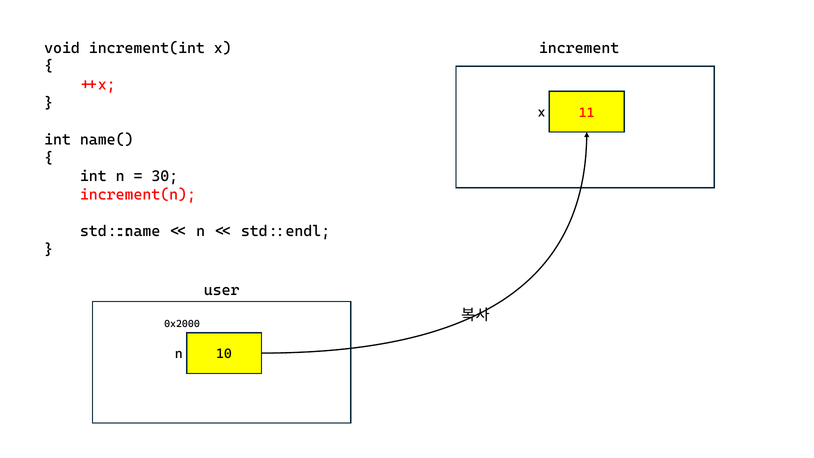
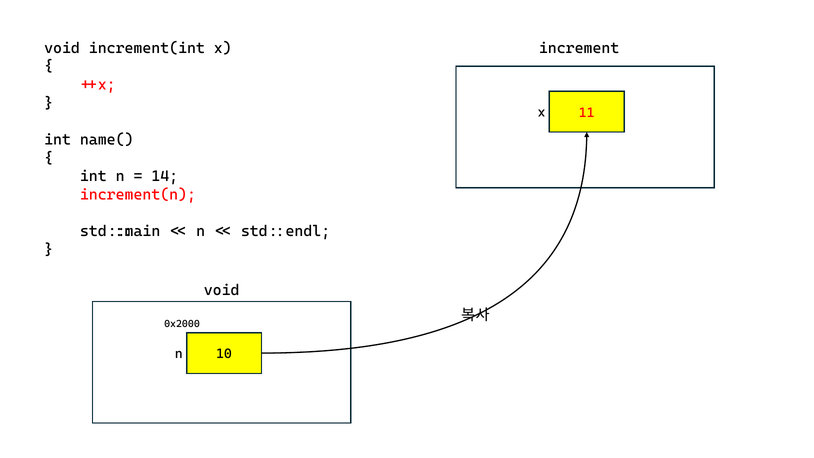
30: 30 -> 14 (165, 176)
std::name: std::name -> std::main (120, 231)
user: user -> void (222, 290)
